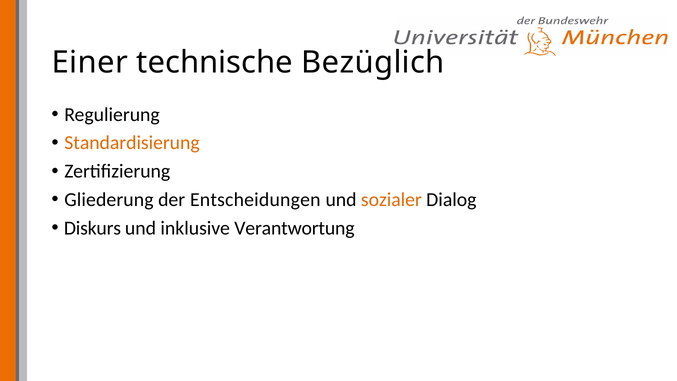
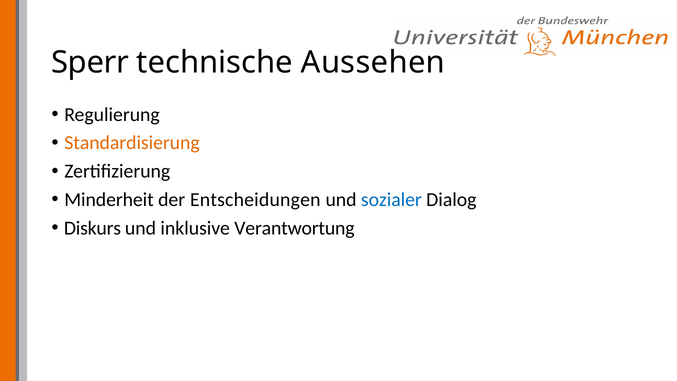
Einer: Einer -> Sperr (90, 62)
Bezüglich: Bezüglich -> Aussehen (373, 62)
Gliederung: Gliederung -> Minderheit (109, 200)
sozialer colour: orange -> blue (391, 200)
